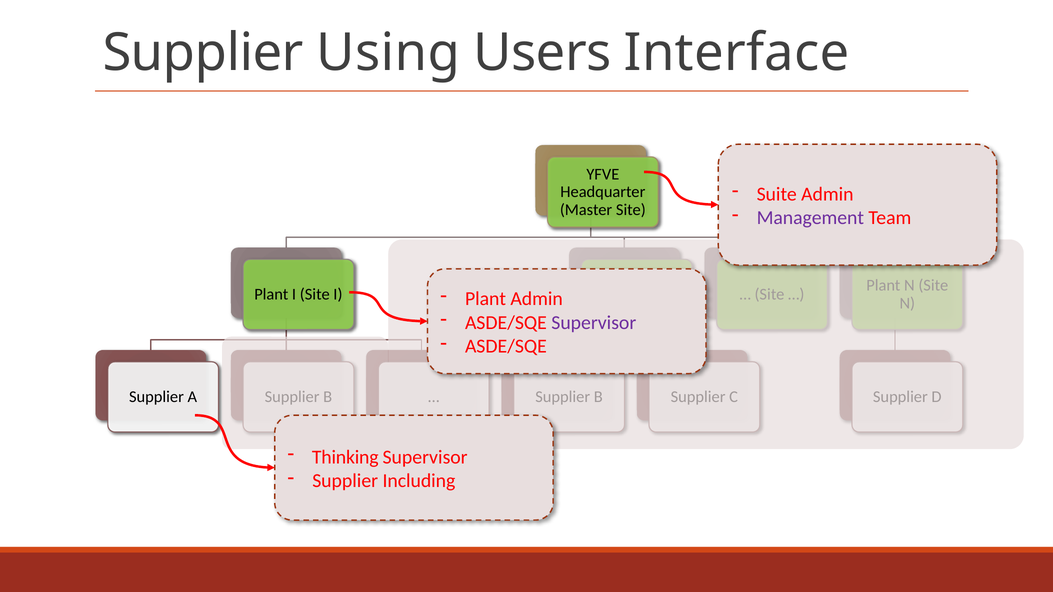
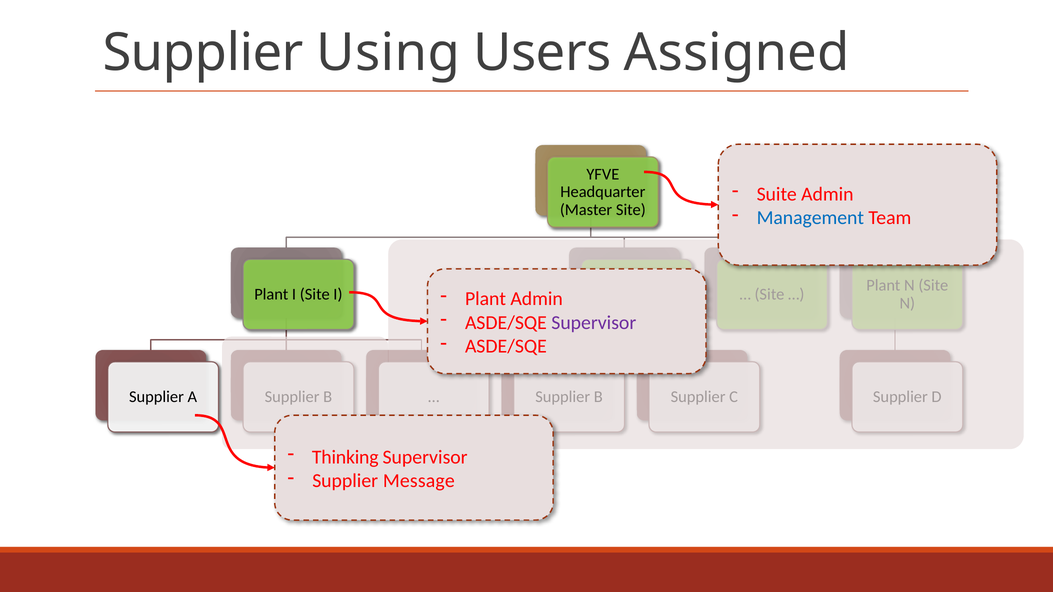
Interface: Interface -> Assigned (737, 53)
Management colour: purple -> blue (810, 218)
Including: Including -> Message (419, 481)
